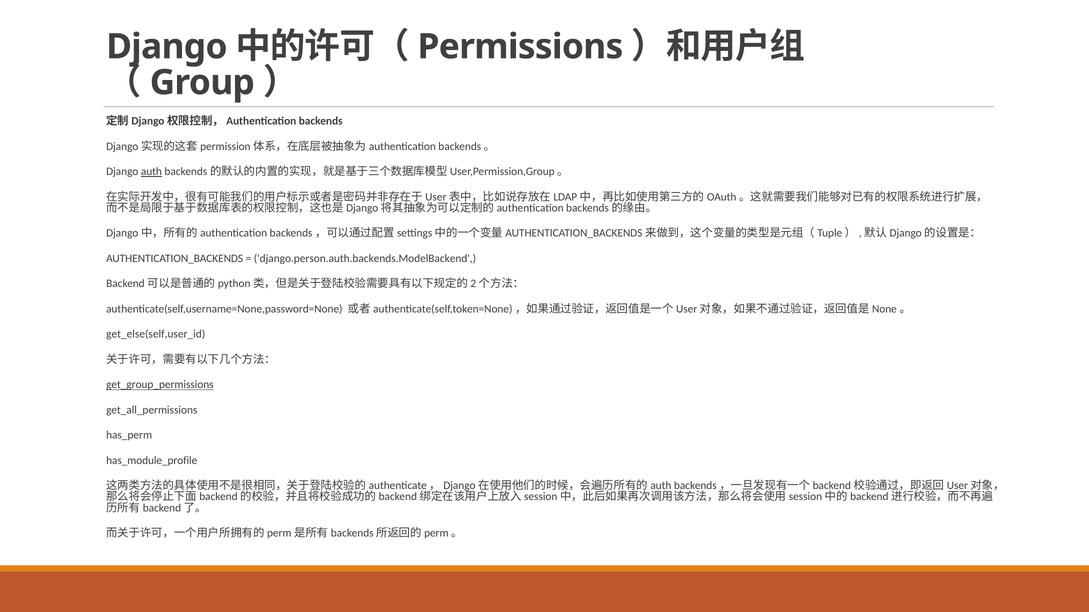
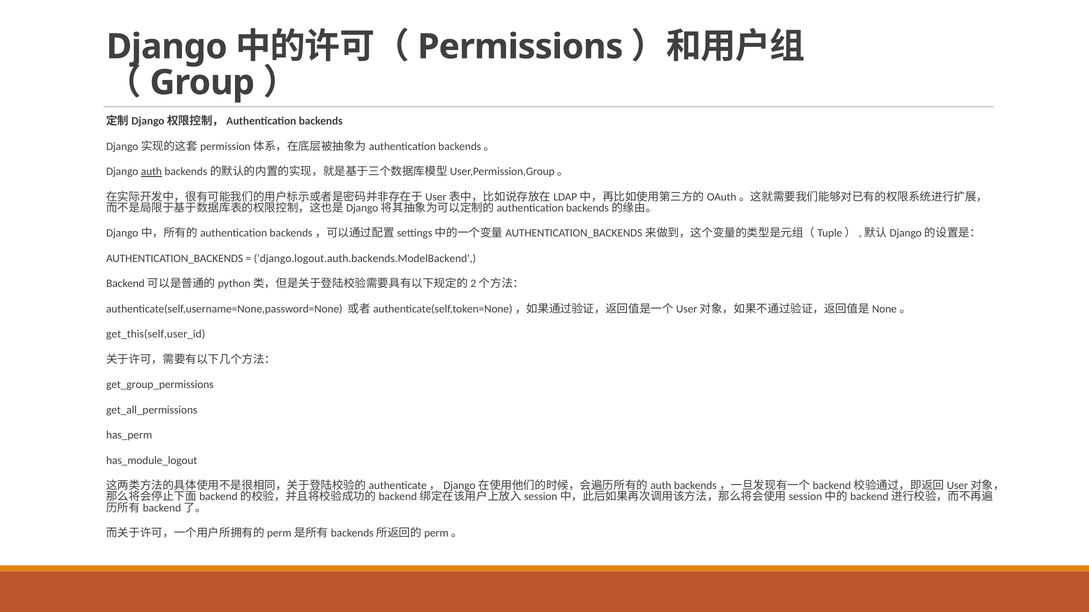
django.person.auth.backends.ModelBackend: django.person.auth.backends.ModelBackend -> django.logout.auth.backends.ModelBackend (365, 259)
get_else(self,user_id: get_else(self,user_id -> get_this(self,user_id (156, 335)
get_group_permissions underline: present -> none (160, 385)
has_module_profile: has_module_profile -> has_module_logout (152, 461)
